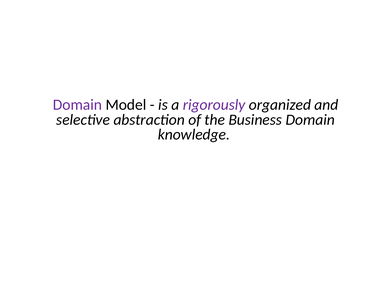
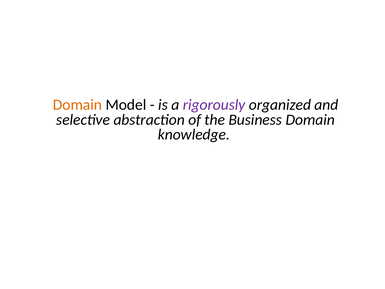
Domain colour: purple -> orange (77, 105)
